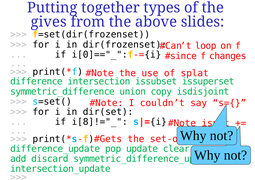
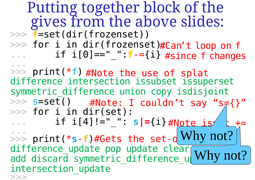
types: types -> block (162, 8)
i[8]!="_: i[8]!="_ -> i[4]!="_ (100, 122)
